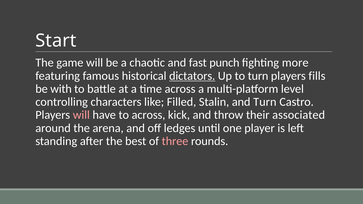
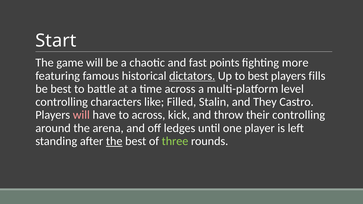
punch: punch -> points (224, 63)
to turn: turn -> best (258, 76)
be with: with -> best (61, 89)
and Turn: Turn -> They (265, 102)
their associated: associated -> controlling (299, 115)
the underline: none -> present (114, 141)
three colour: pink -> light green (175, 141)
